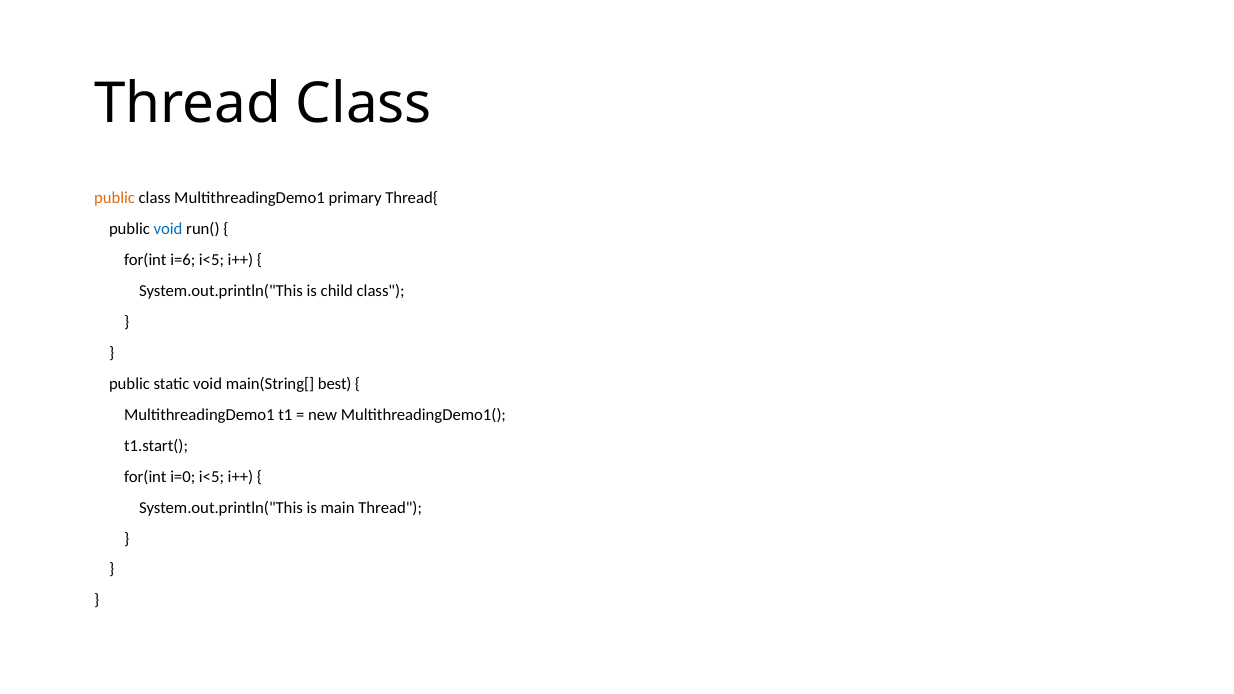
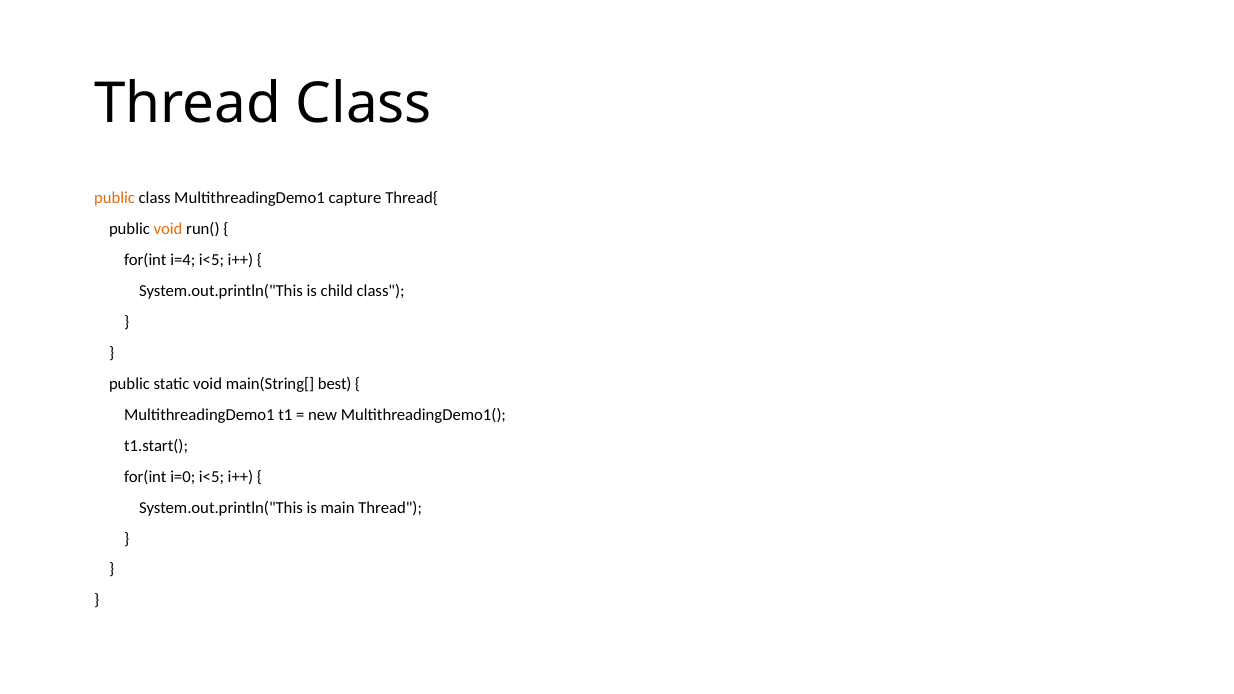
primary: primary -> capture (355, 198)
void colour: blue -> orange (168, 229)
i=6: i=6 -> i=4 (183, 260)
